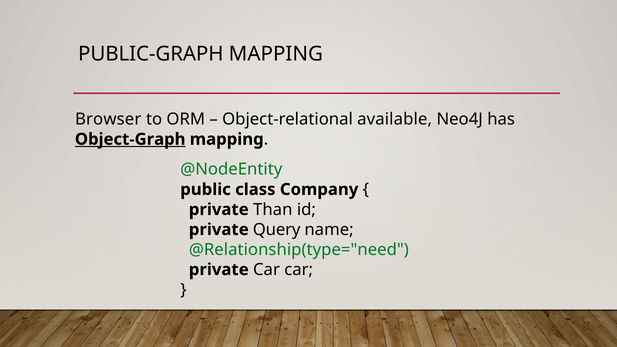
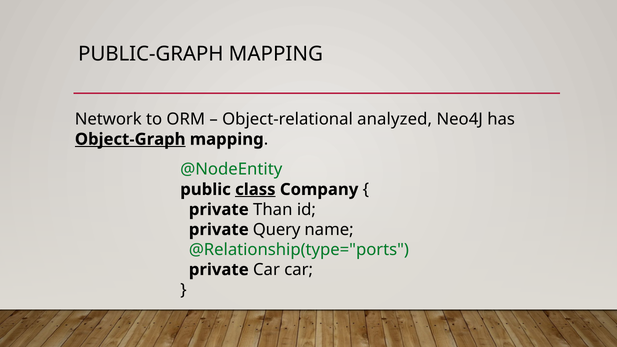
Browser: Browser -> Network (108, 119)
available: available -> analyzed (395, 119)
class underline: none -> present (255, 189)
@Relationship(type="need: @Relationship(type="need -> @Relationship(type="ports (299, 250)
